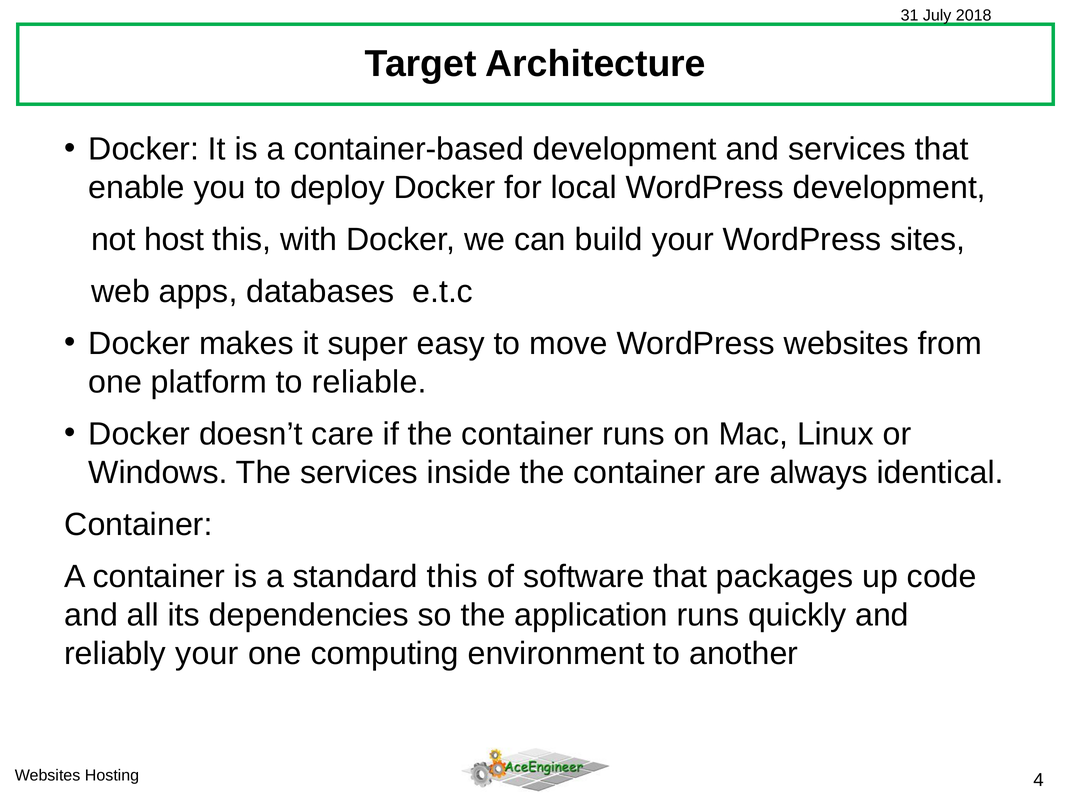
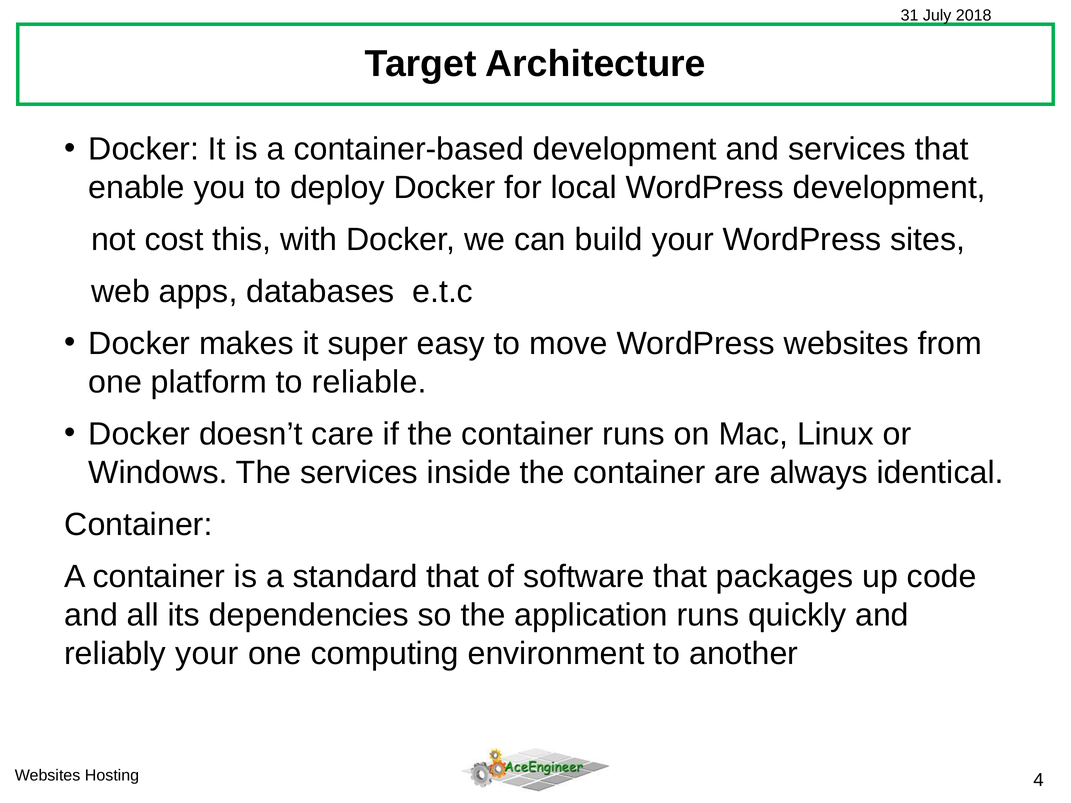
host: host -> cost (174, 240)
standard this: this -> that (453, 577)
